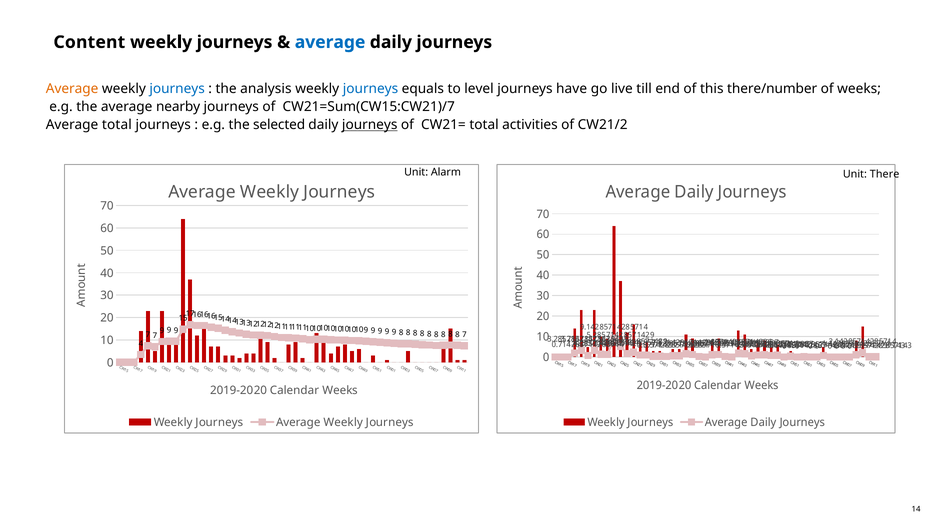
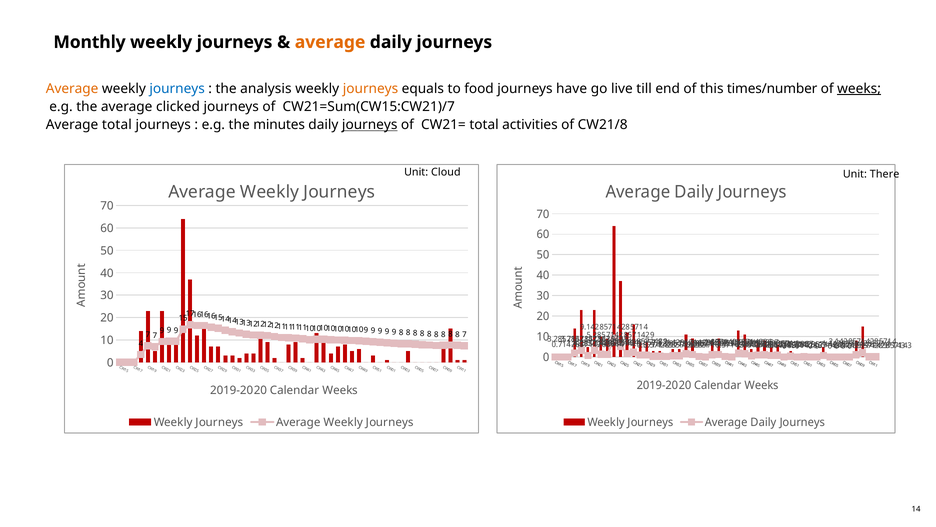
Content: Content -> Monthly (89, 42)
average colour: blue -> orange (330, 42)
journeys colour: blue -> orange (371, 89)
level: level -> food (479, 89)
there/number: there/number -> times/number (772, 89)
weeks underline: none -> present (859, 89)
nearby: nearby -> clicked (178, 107)
selected: selected -> minutes (279, 125)
CW21/2: CW21/2 -> CW21/8 (603, 125)
Alarm: Alarm -> Cloud (446, 172)
